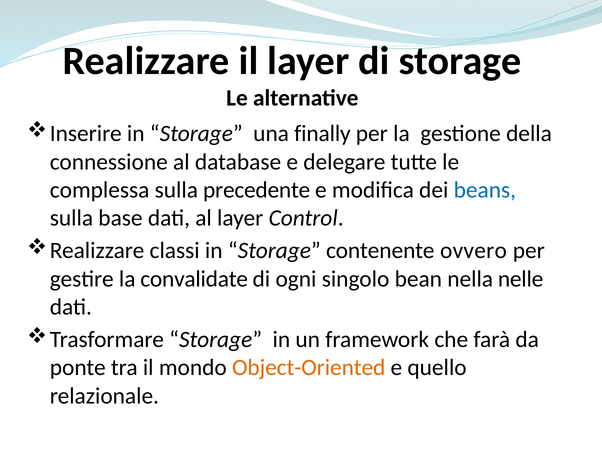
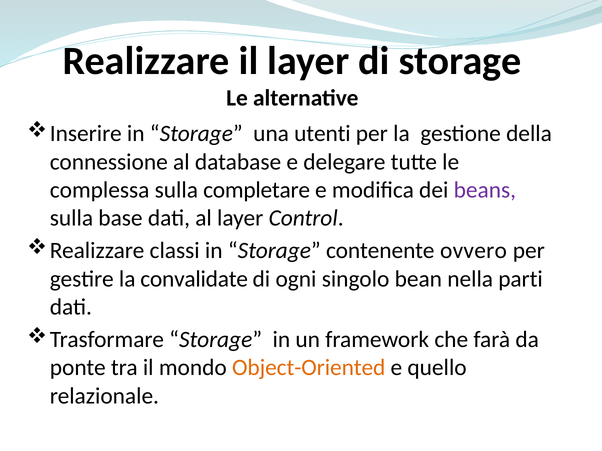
finally: finally -> utenti (322, 134)
precedente: precedente -> completare (257, 190)
beans colour: blue -> purple (485, 190)
nelle: nelle -> parti (521, 279)
